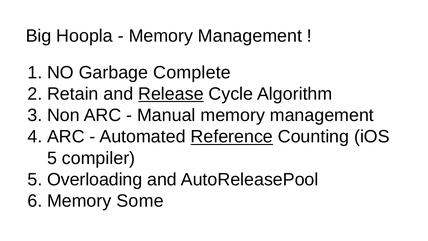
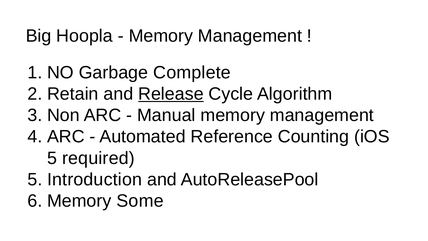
Reference underline: present -> none (232, 137)
compiler: compiler -> required (99, 158)
Overloading: Overloading -> Introduction (95, 179)
